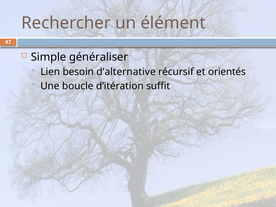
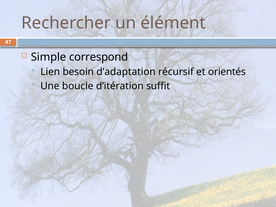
généraliser: généraliser -> correspond (99, 57)
d’alternative: d’alternative -> d’adaptation (126, 72)
